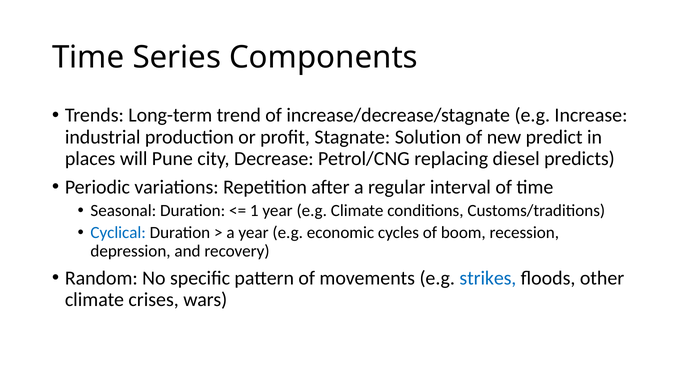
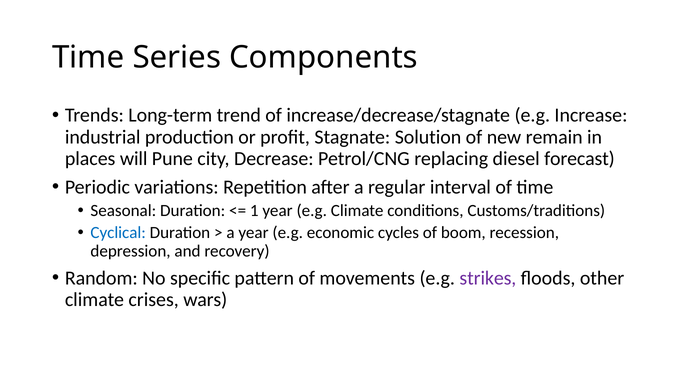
predict: predict -> remain (554, 137)
predicts: predicts -> forecast (579, 159)
strikes colour: blue -> purple (488, 278)
